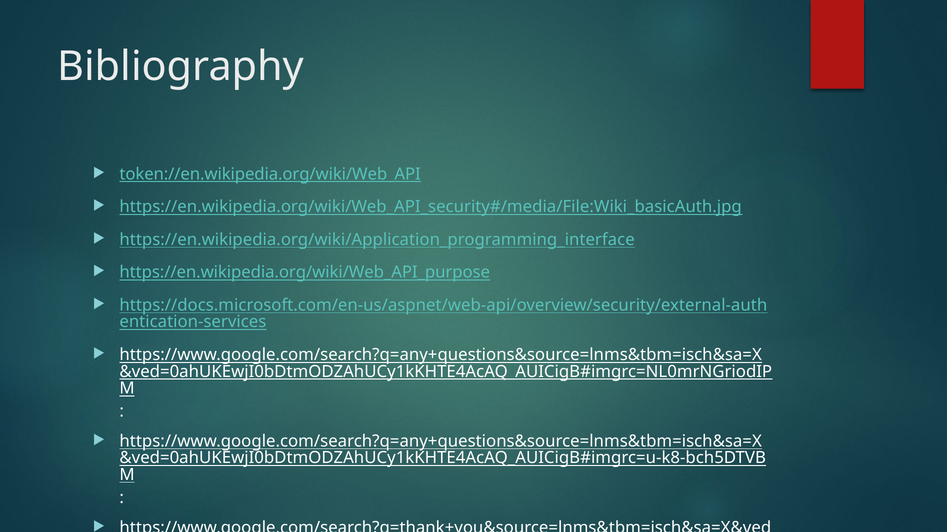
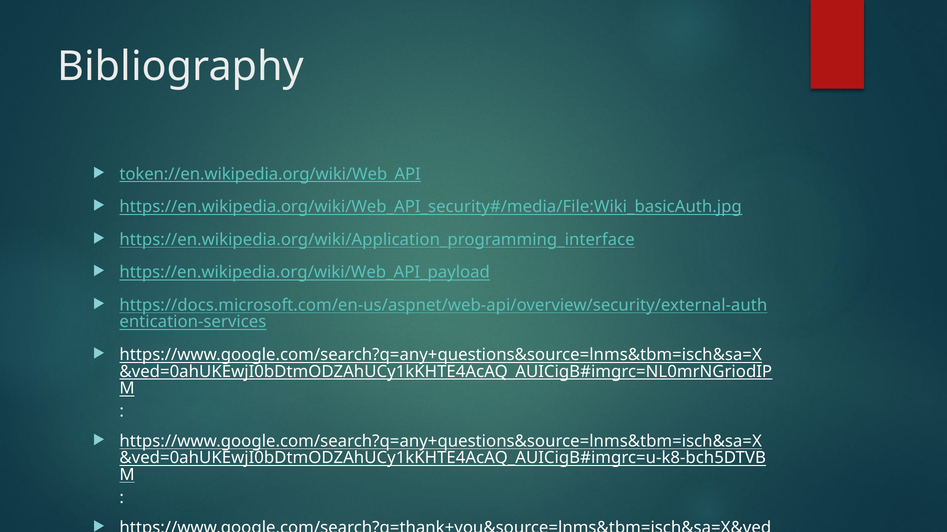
https://en.wikipedia.org/wiki/Web_API_purpose: https://en.wikipedia.org/wiki/Web_API_purpose -> https://en.wikipedia.org/wiki/Web_API_payload (305, 273)
